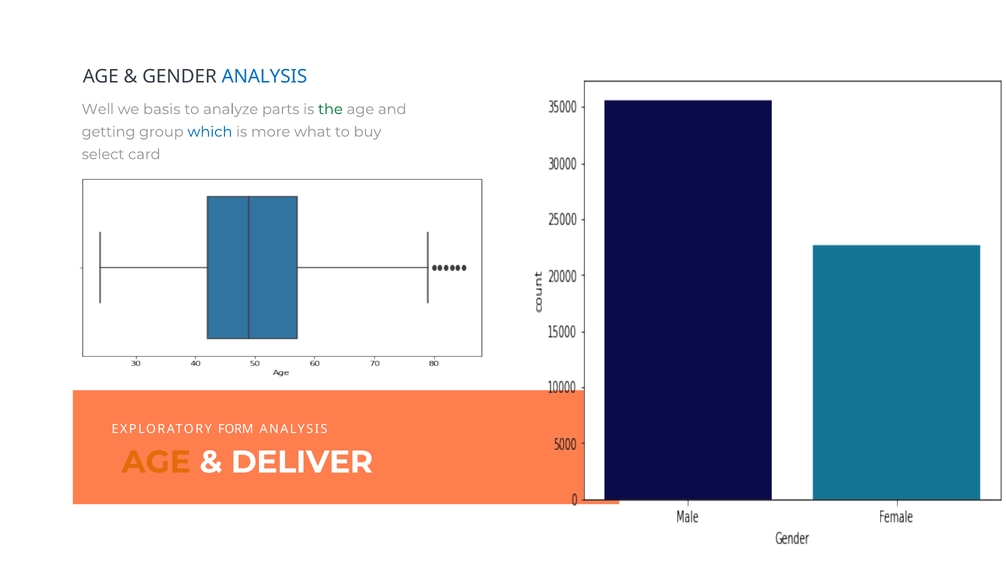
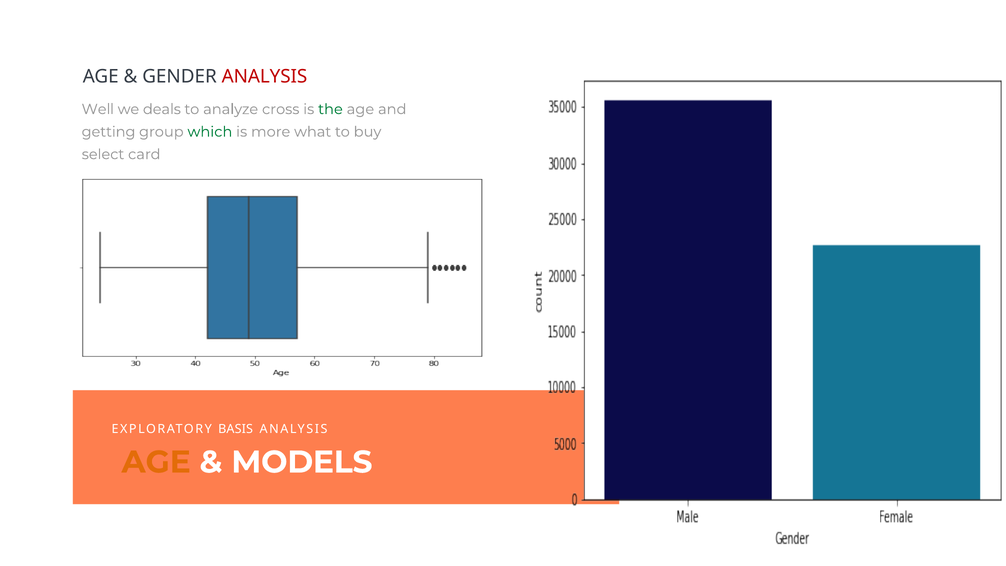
ANALYSIS colour: blue -> red (264, 76)
basis: basis -> deals (162, 109)
parts: parts -> cross (281, 109)
which colour: blue -> green (210, 132)
FORM: FORM -> BASIS (236, 429)
DELIVER: DELIVER -> MODELS (302, 462)
